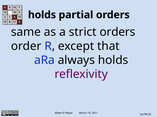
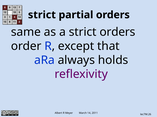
holds: holds -> strict (42, 15)
